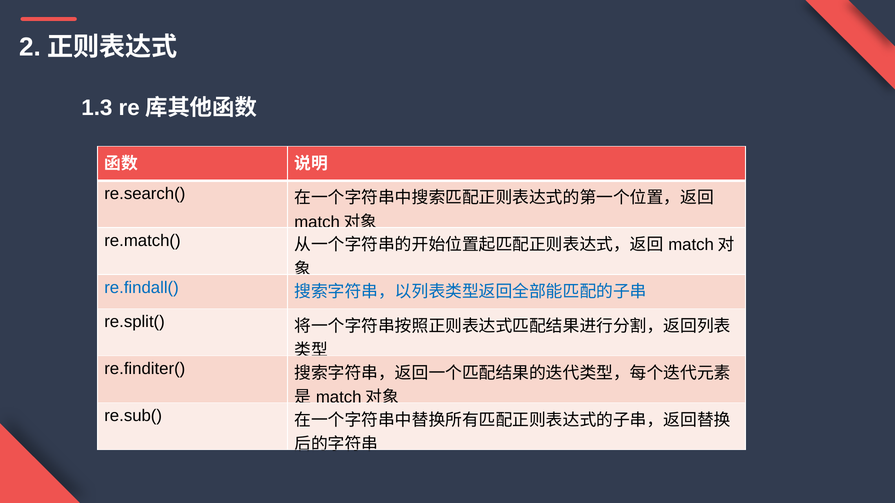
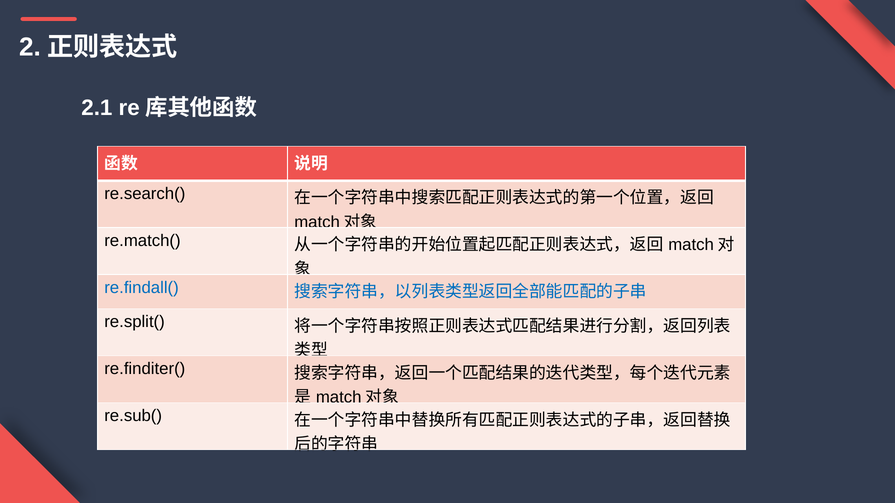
1.3: 1.3 -> 2.1 (97, 108)
